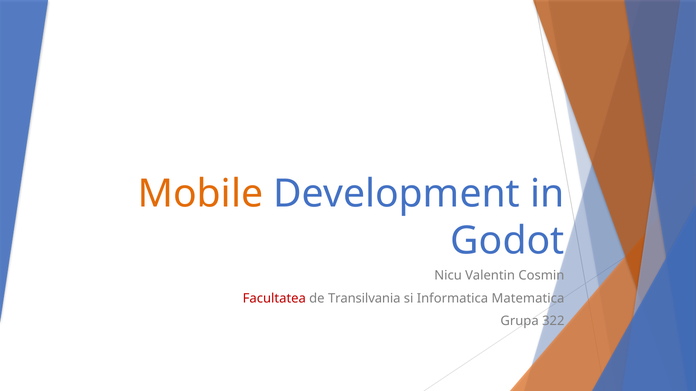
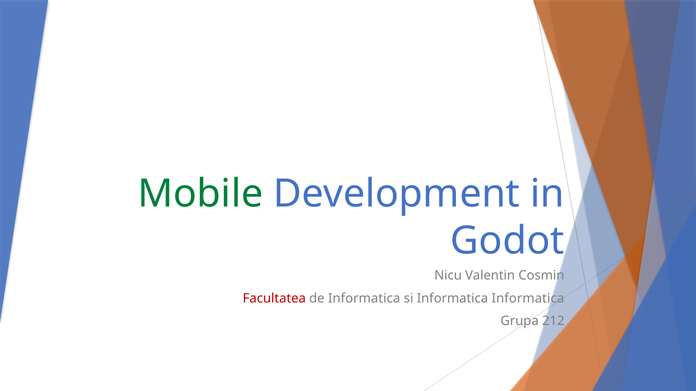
Mobile colour: orange -> green (200, 194)
de Transilvania: Transilvania -> Informatica (364, 299)
Informatica Matematica: Matematica -> Informatica (528, 299)
322: 322 -> 212 (553, 322)
